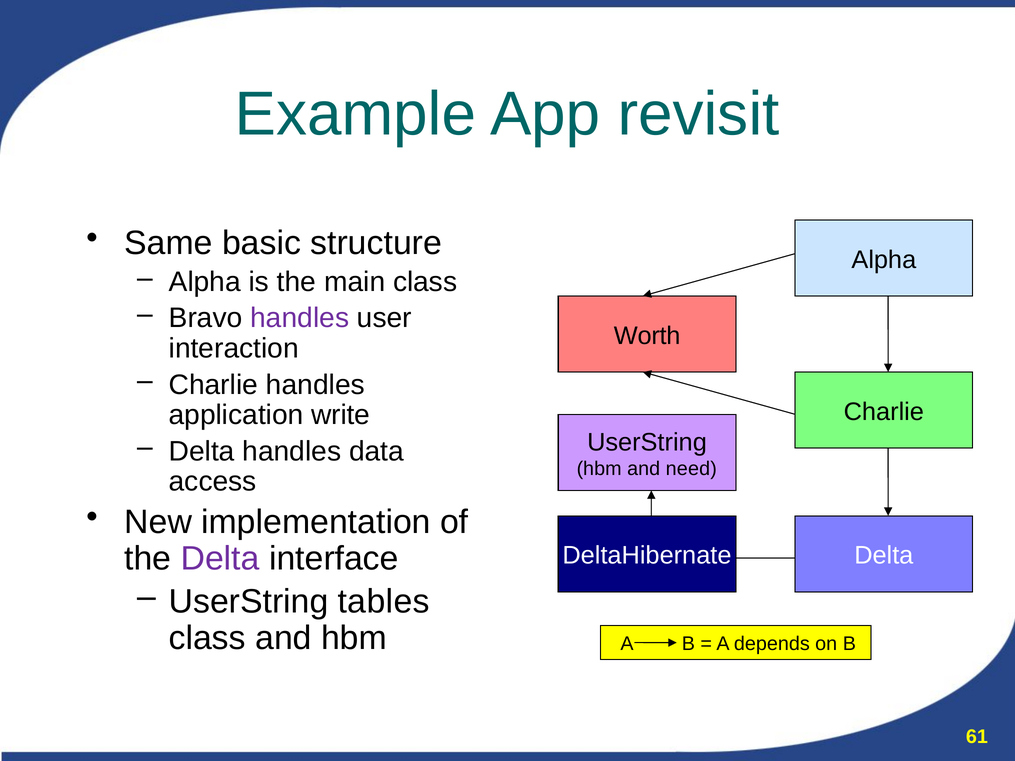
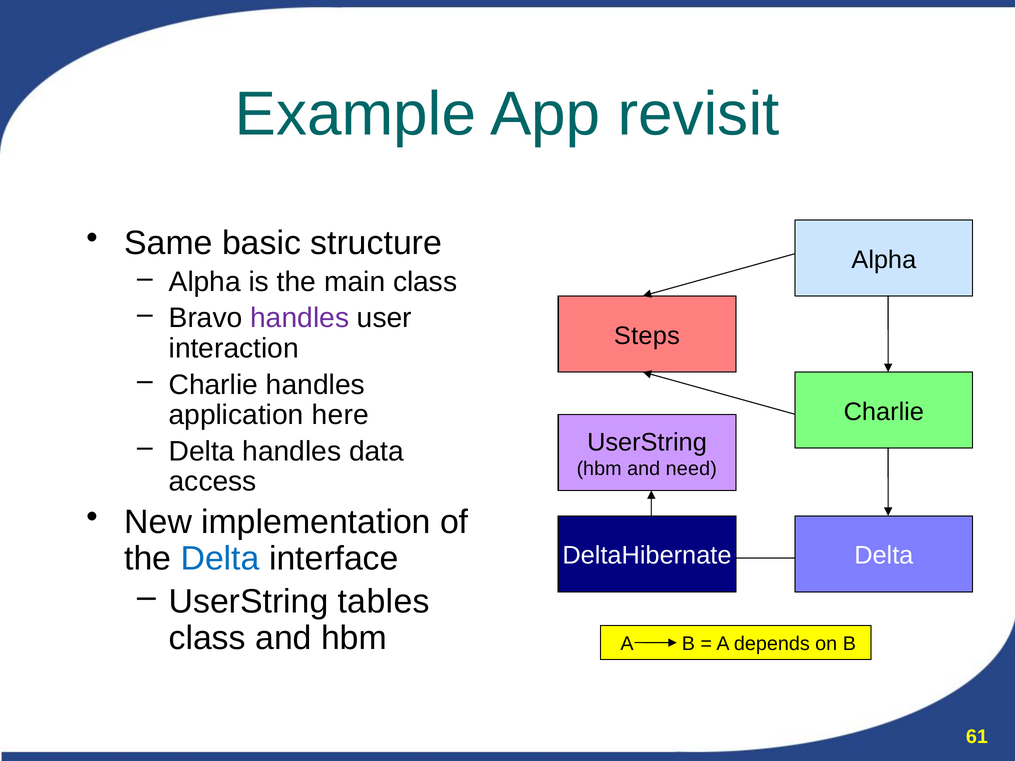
Worth: Worth -> Steps (647, 336)
write: write -> here (340, 415)
Delta colour: purple -> blue (220, 559)
